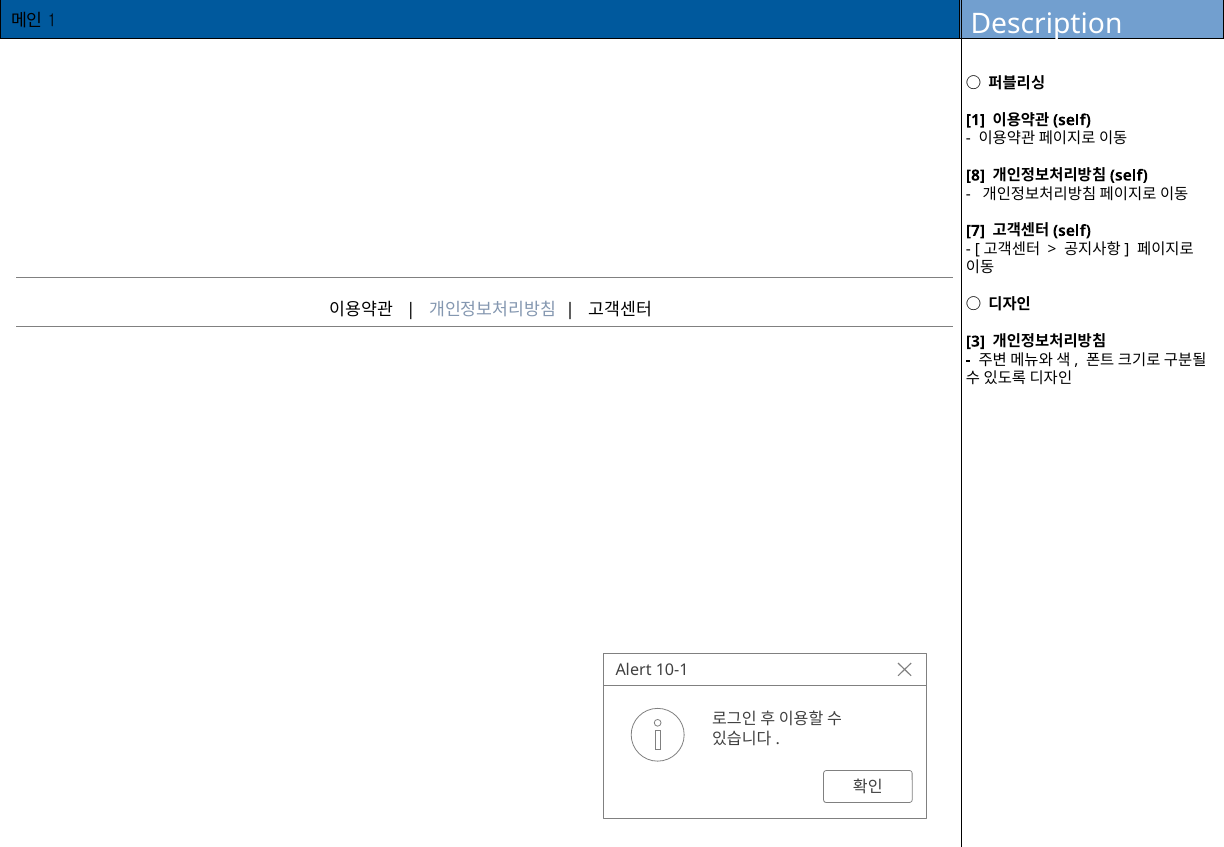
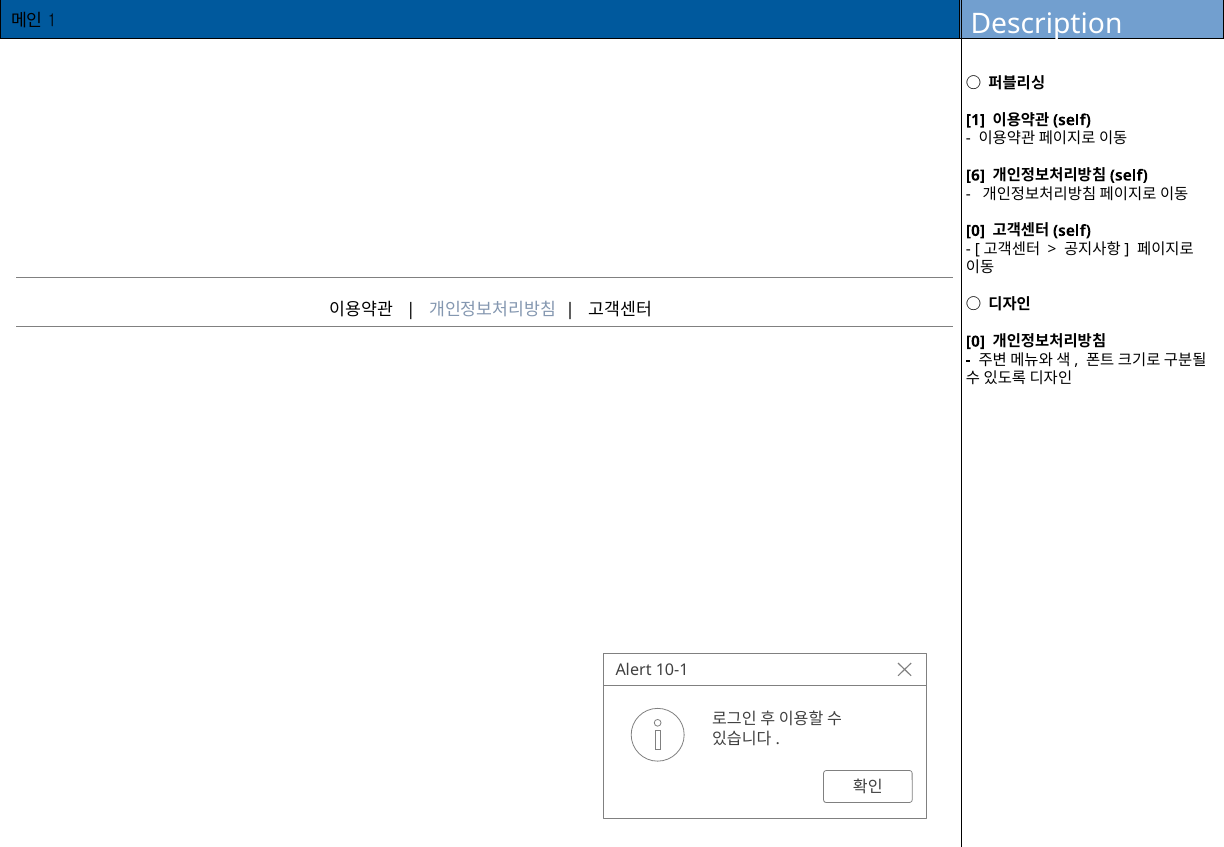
8: 8 -> 6 (975, 176)
7: 7 -> 0 (975, 231)
3: 3 -> 0 (975, 342)
